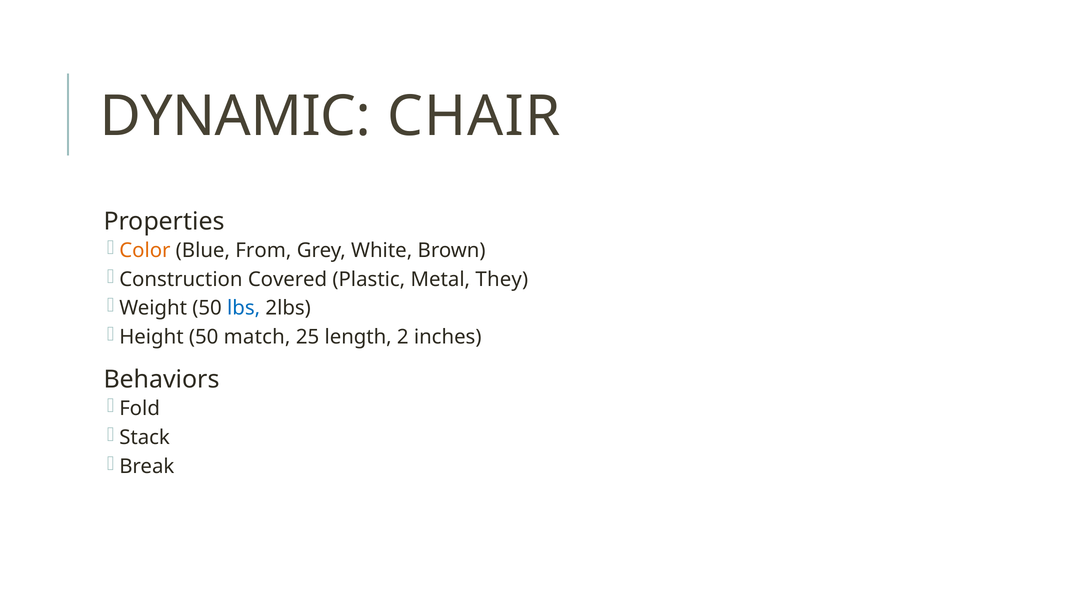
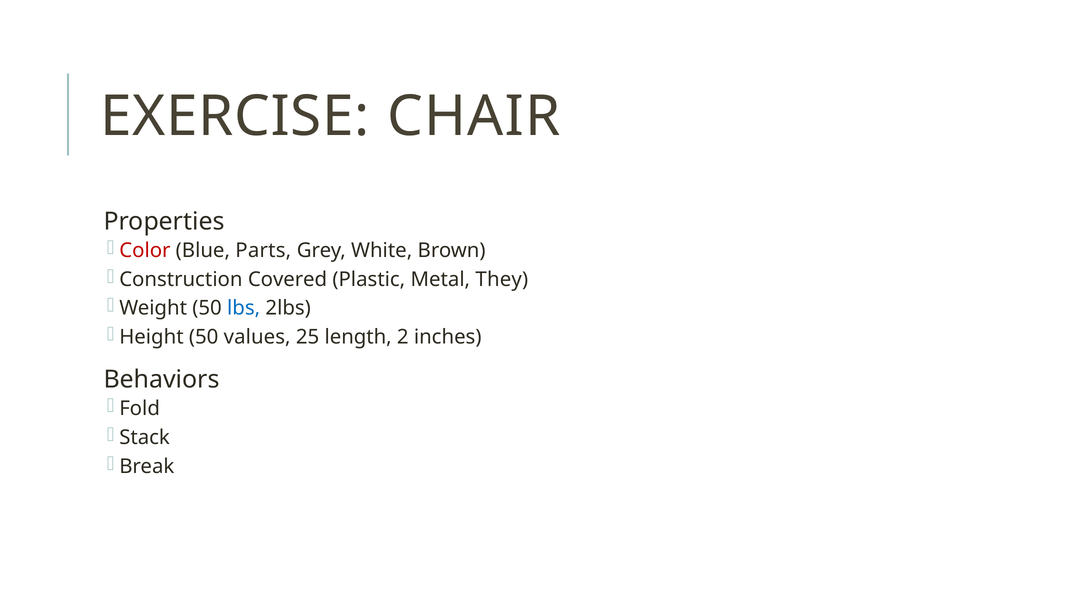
DYNAMIC: DYNAMIC -> EXERCISE (235, 117)
Color colour: orange -> red (145, 251)
From: From -> Parts (263, 251)
match: match -> values (257, 337)
